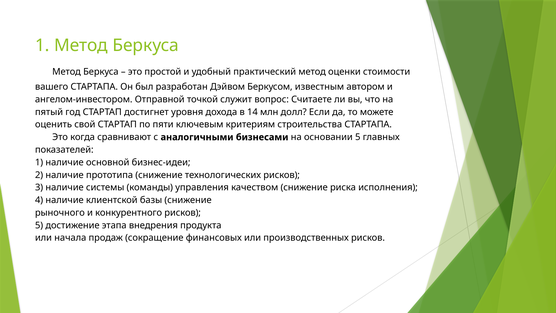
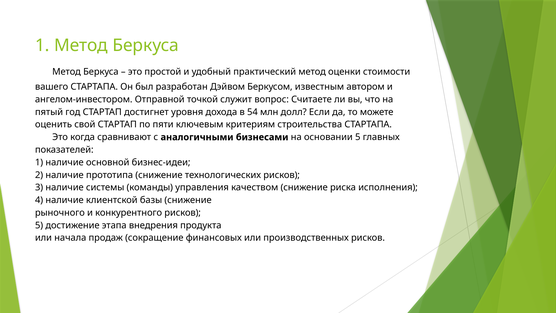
14: 14 -> 54 (252, 112)
